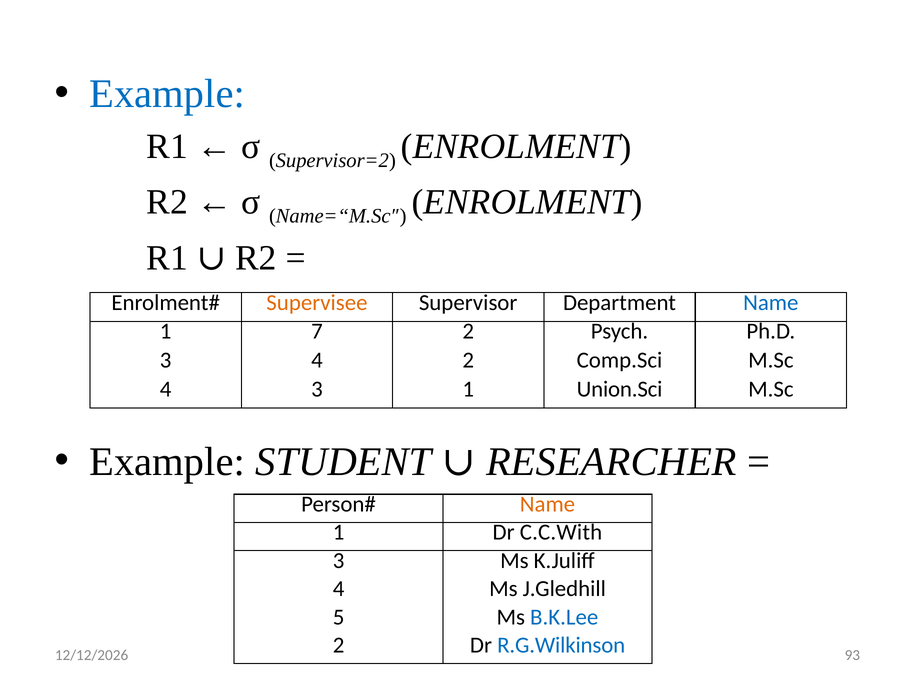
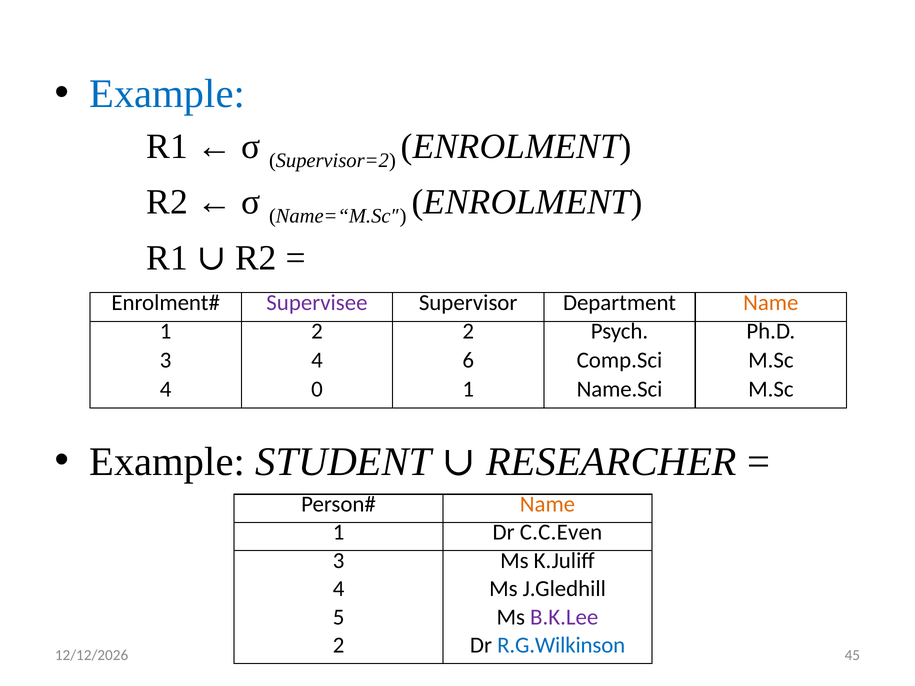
Supervisee colour: orange -> purple (317, 303)
Name colour: blue -> orange (771, 303)
1 7: 7 -> 2 (317, 331)
4 2: 2 -> 6 (468, 360)
4 3: 3 -> 0 (317, 389)
Union.Sci: Union.Sci -> Name.Sci (620, 389)
C.C.With: C.C.With -> C.C.Even (561, 533)
B.K.Lee colour: blue -> purple (564, 617)
93: 93 -> 45 (852, 655)
